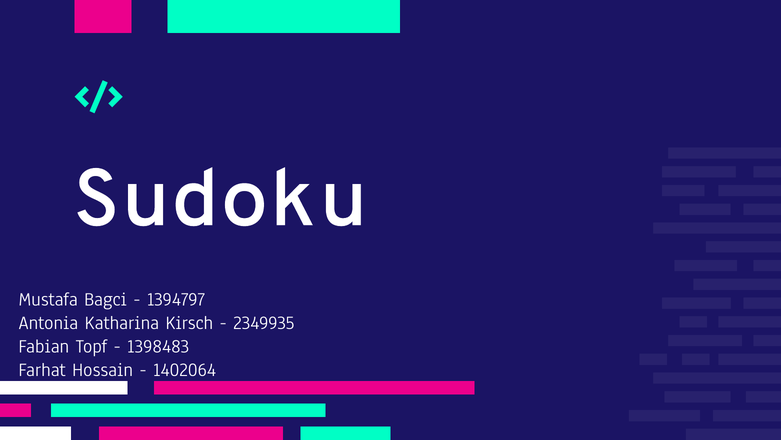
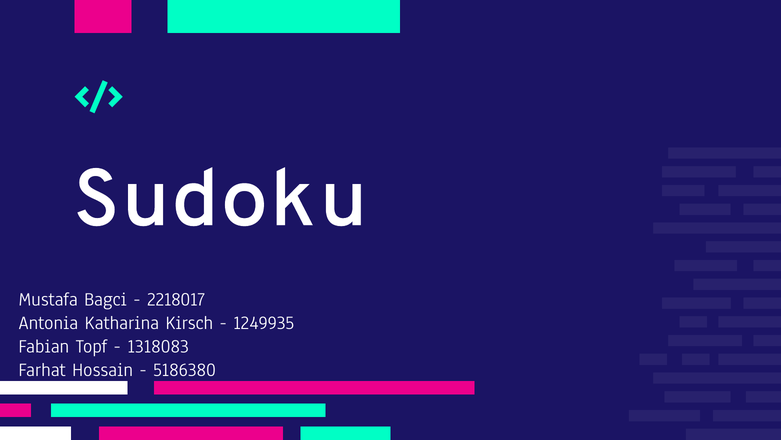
1394797: 1394797 -> 2218017 (176, 299)
2349935: 2349935 -> 1249935 (264, 322)
1398483: 1398483 -> 1318083 (158, 346)
1402064: 1402064 -> 5186380 (184, 369)
